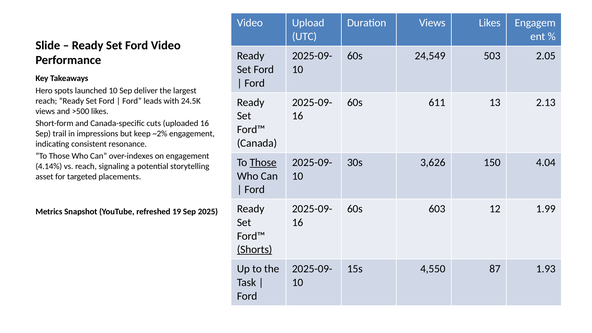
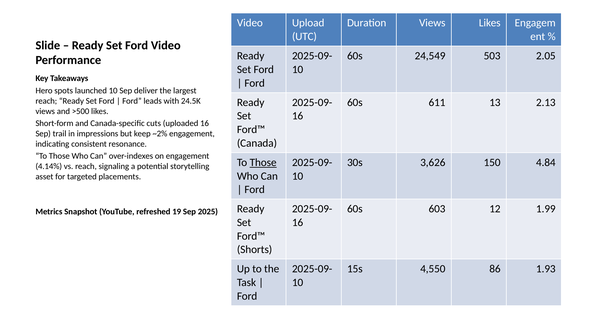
4.04: 4.04 -> 4.84 (546, 162)
Shorts underline: present -> none (255, 250)
87: 87 -> 86 (495, 269)
